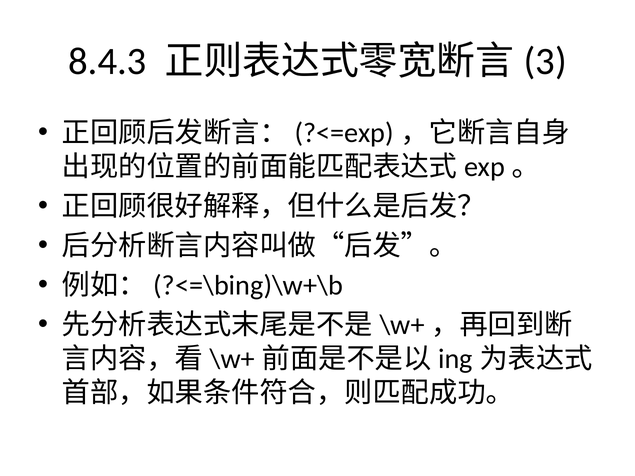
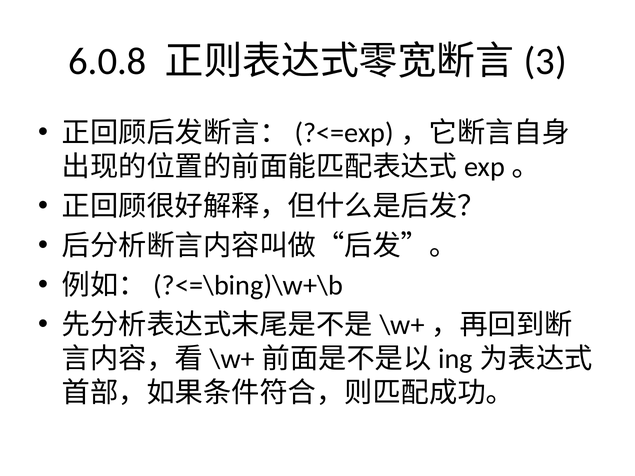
8.4.3: 8.4.3 -> 6.0.8 (107, 61)
